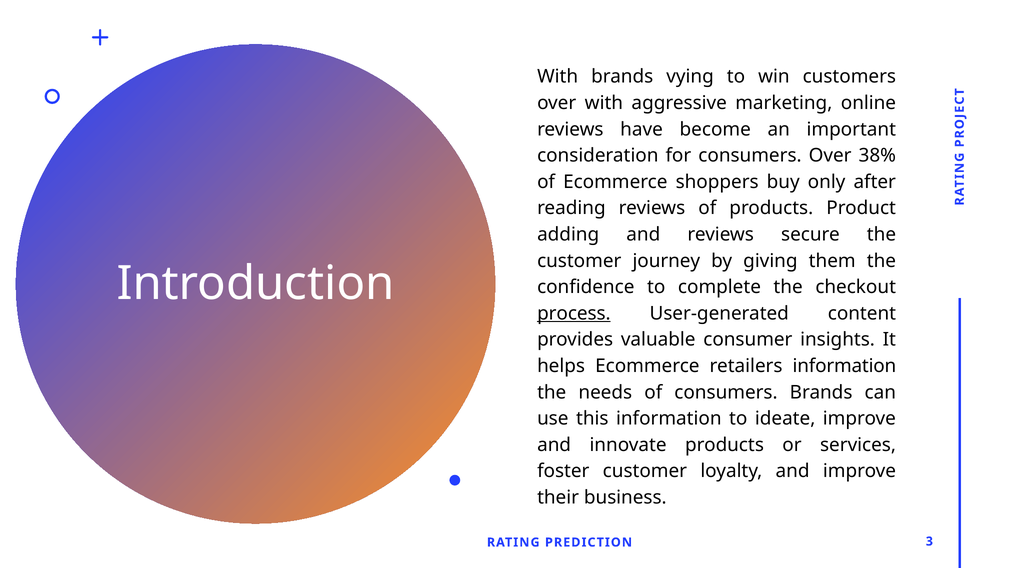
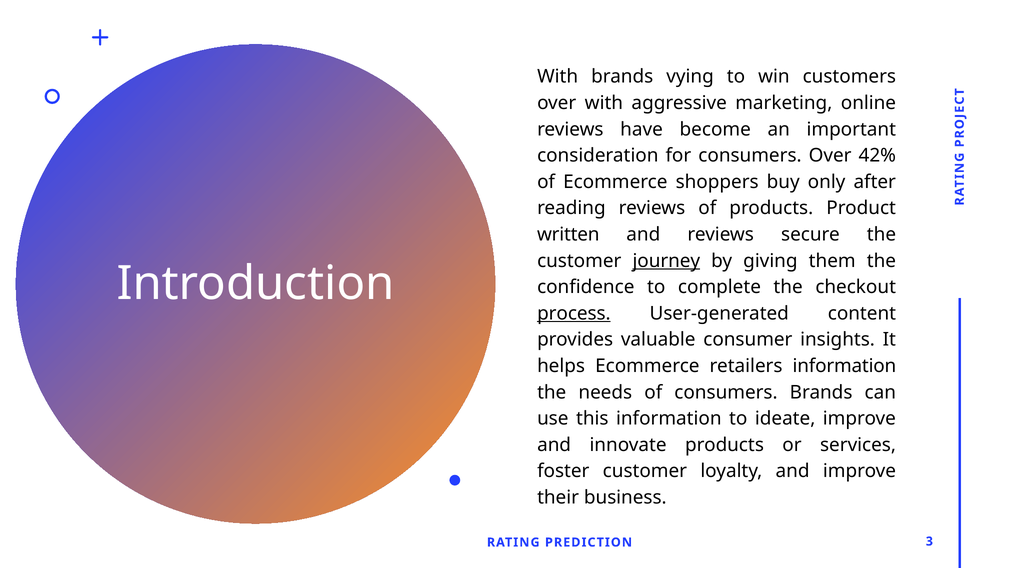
38%: 38% -> 42% (877, 156)
adding: adding -> written (568, 235)
journey underline: none -> present (666, 261)
